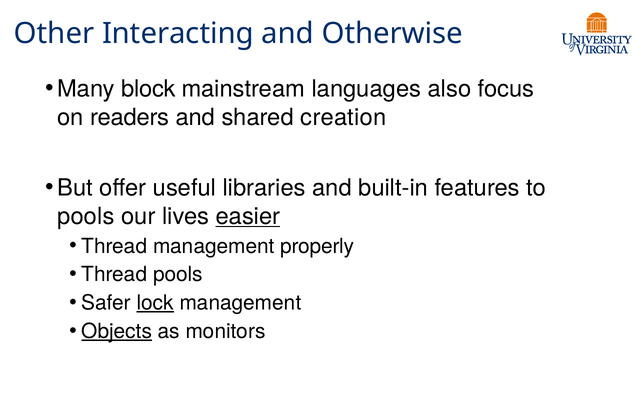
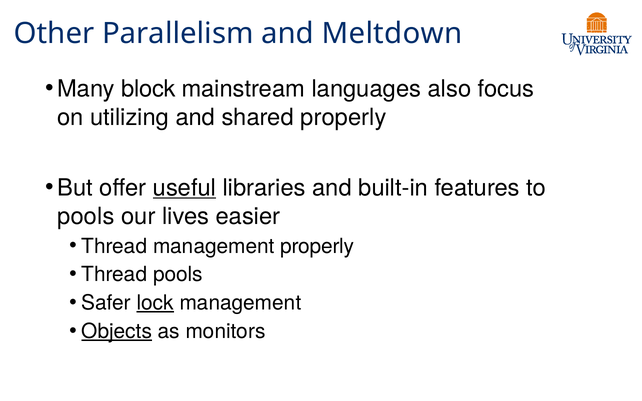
Interacting: Interacting -> Parallelism (178, 34)
Otherwise: Otherwise -> Meltdown (392, 34)
readers: readers -> utilizing (130, 117)
shared creation: creation -> properly (344, 117)
useful underline: none -> present (184, 188)
easier underline: present -> none (248, 216)
